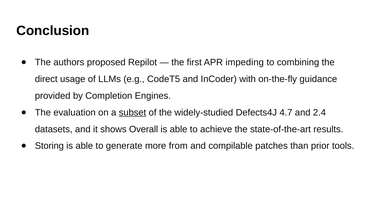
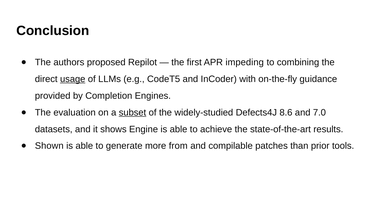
usage underline: none -> present (73, 79)
4.7: 4.7 -> 8.6 (286, 112)
2.4: 2.4 -> 7.0 (319, 112)
Overall: Overall -> Engine (144, 129)
Storing: Storing -> Shown (49, 146)
